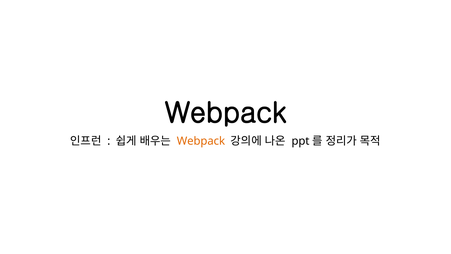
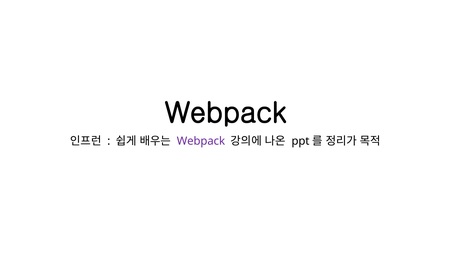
Webpack colour: orange -> purple (201, 141)
